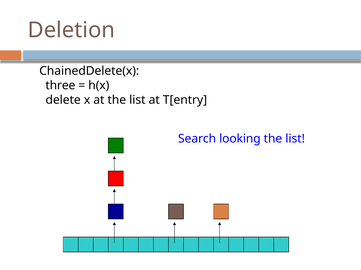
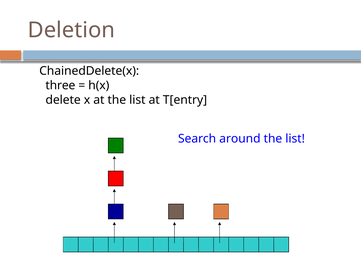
looking: looking -> around (240, 139)
